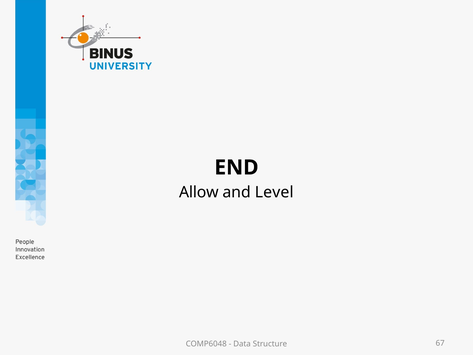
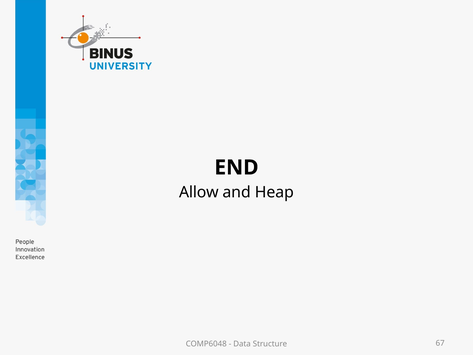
Level: Level -> Heap (274, 192)
